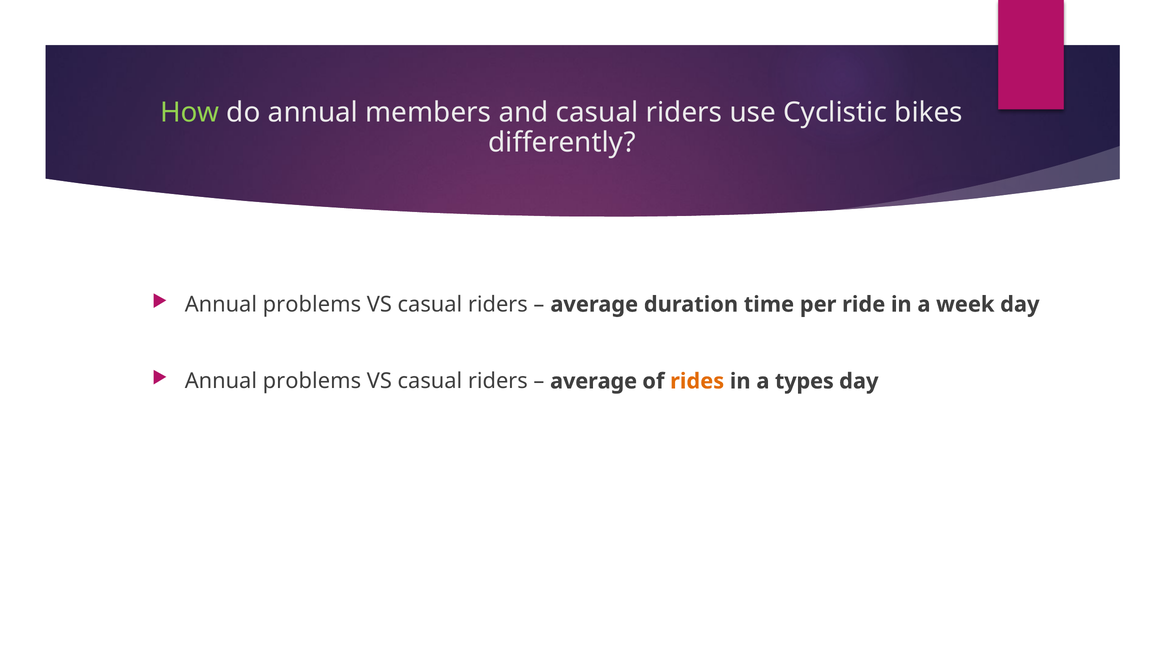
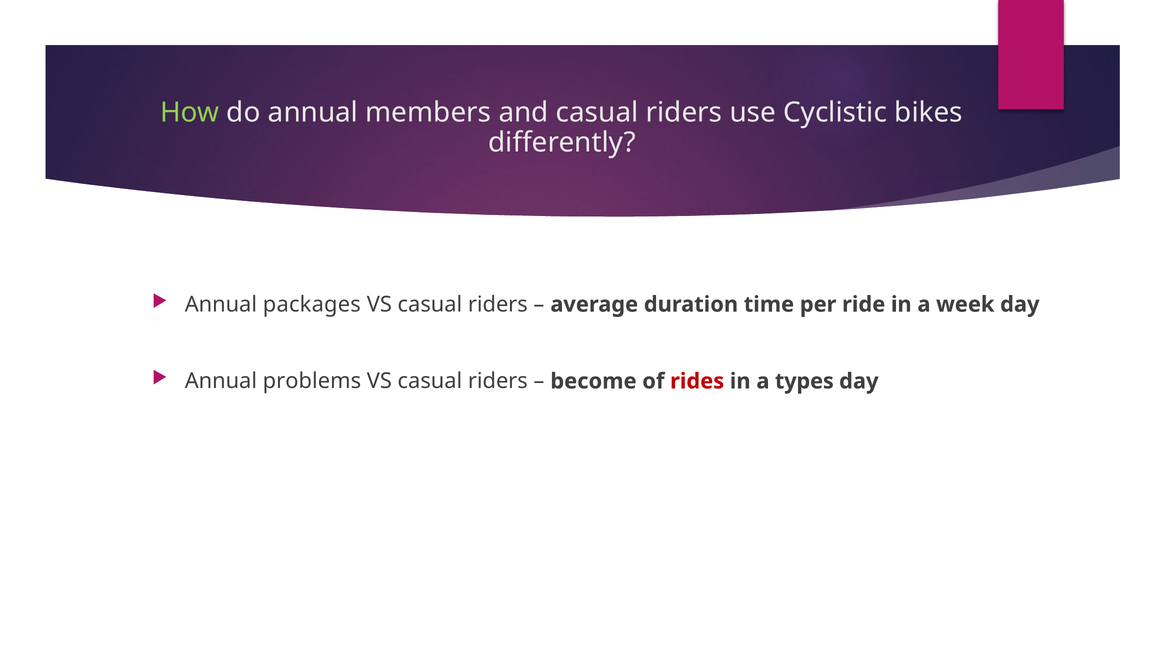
problems: problems -> packages (312, 304)
average: average -> become (593, 381)
rides colour: orange -> red (697, 381)
